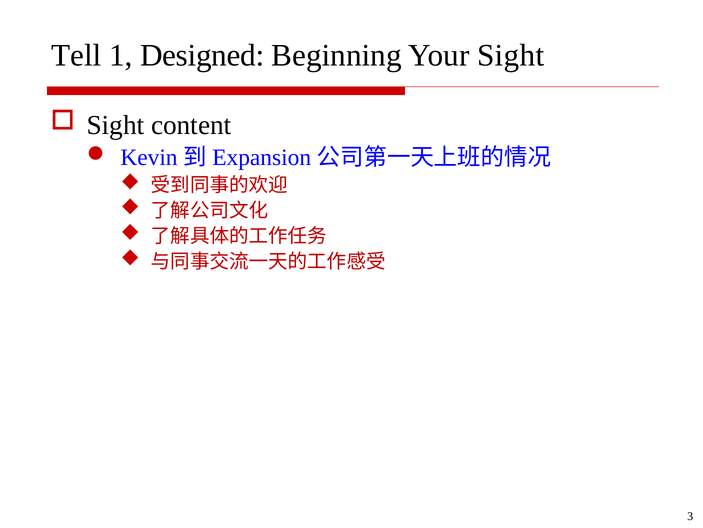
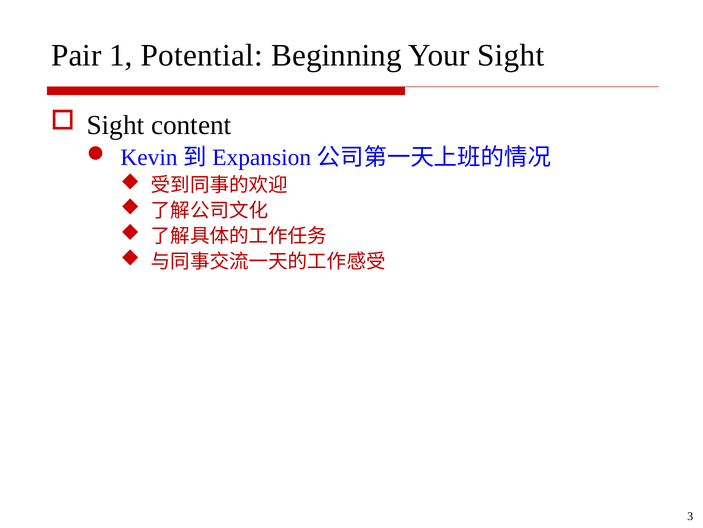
Tell: Tell -> Pair (76, 55)
Designed: Designed -> Potential (202, 55)
